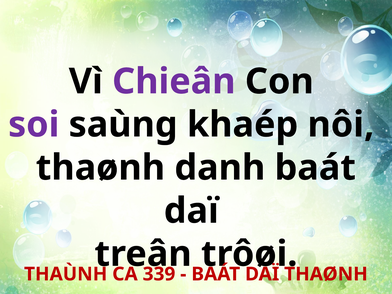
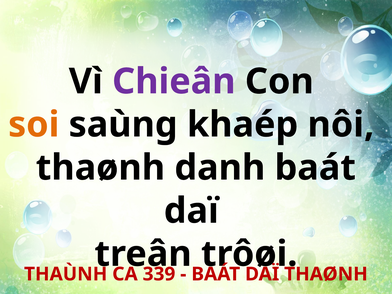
soi colour: purple -> orange (34, 125)
